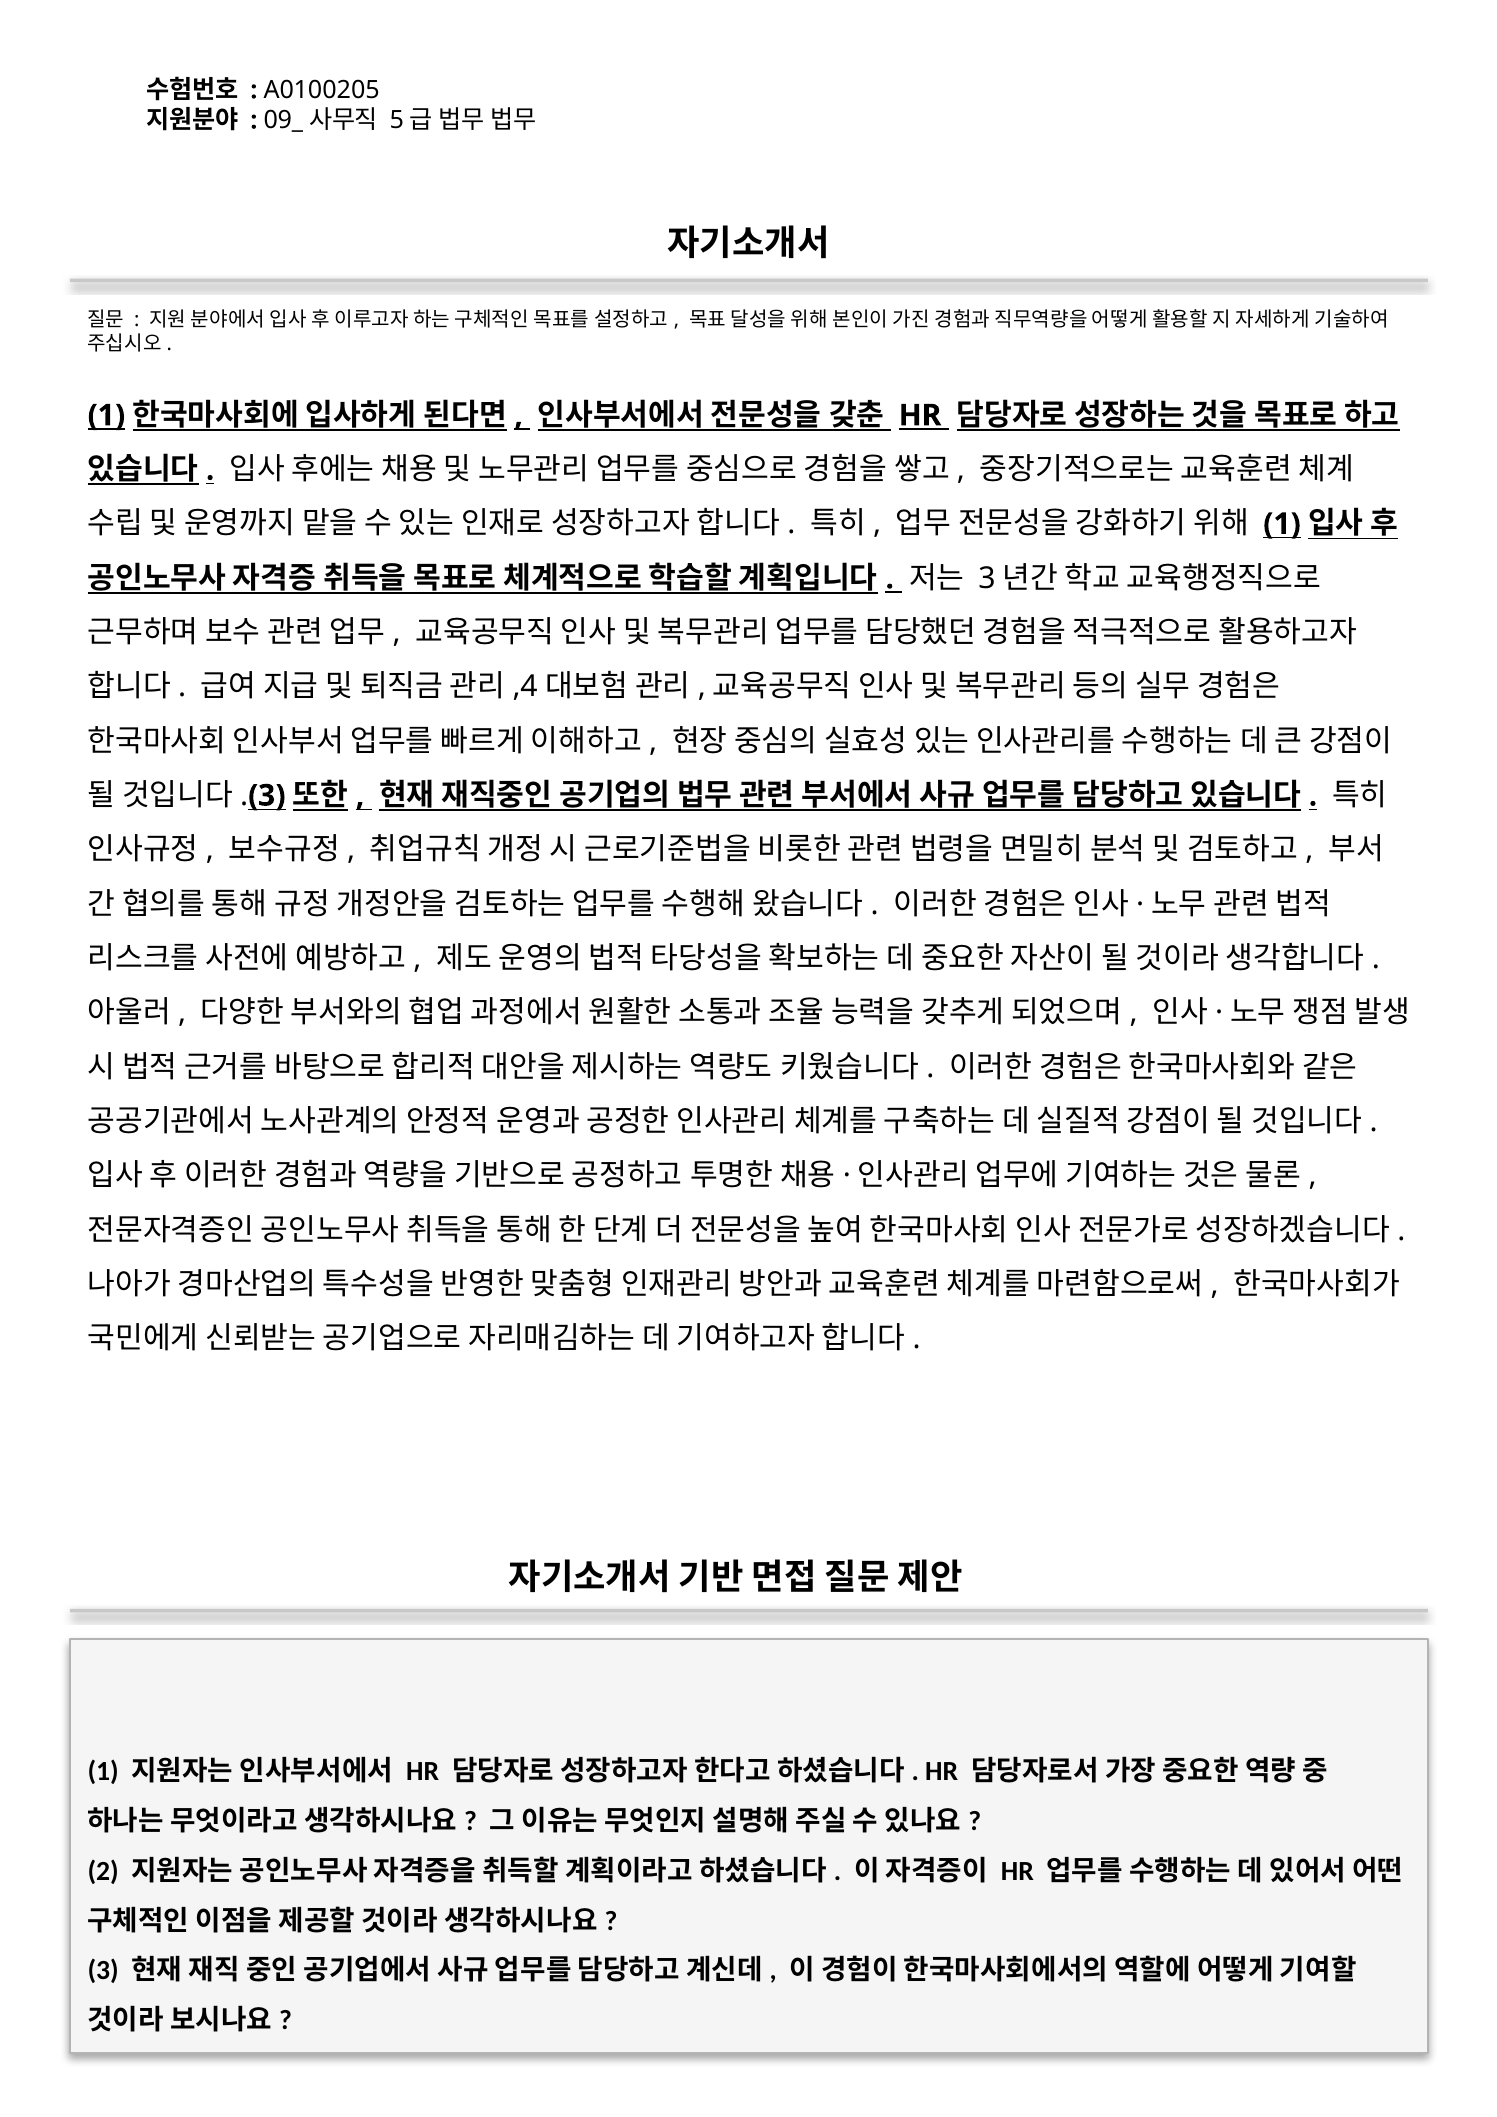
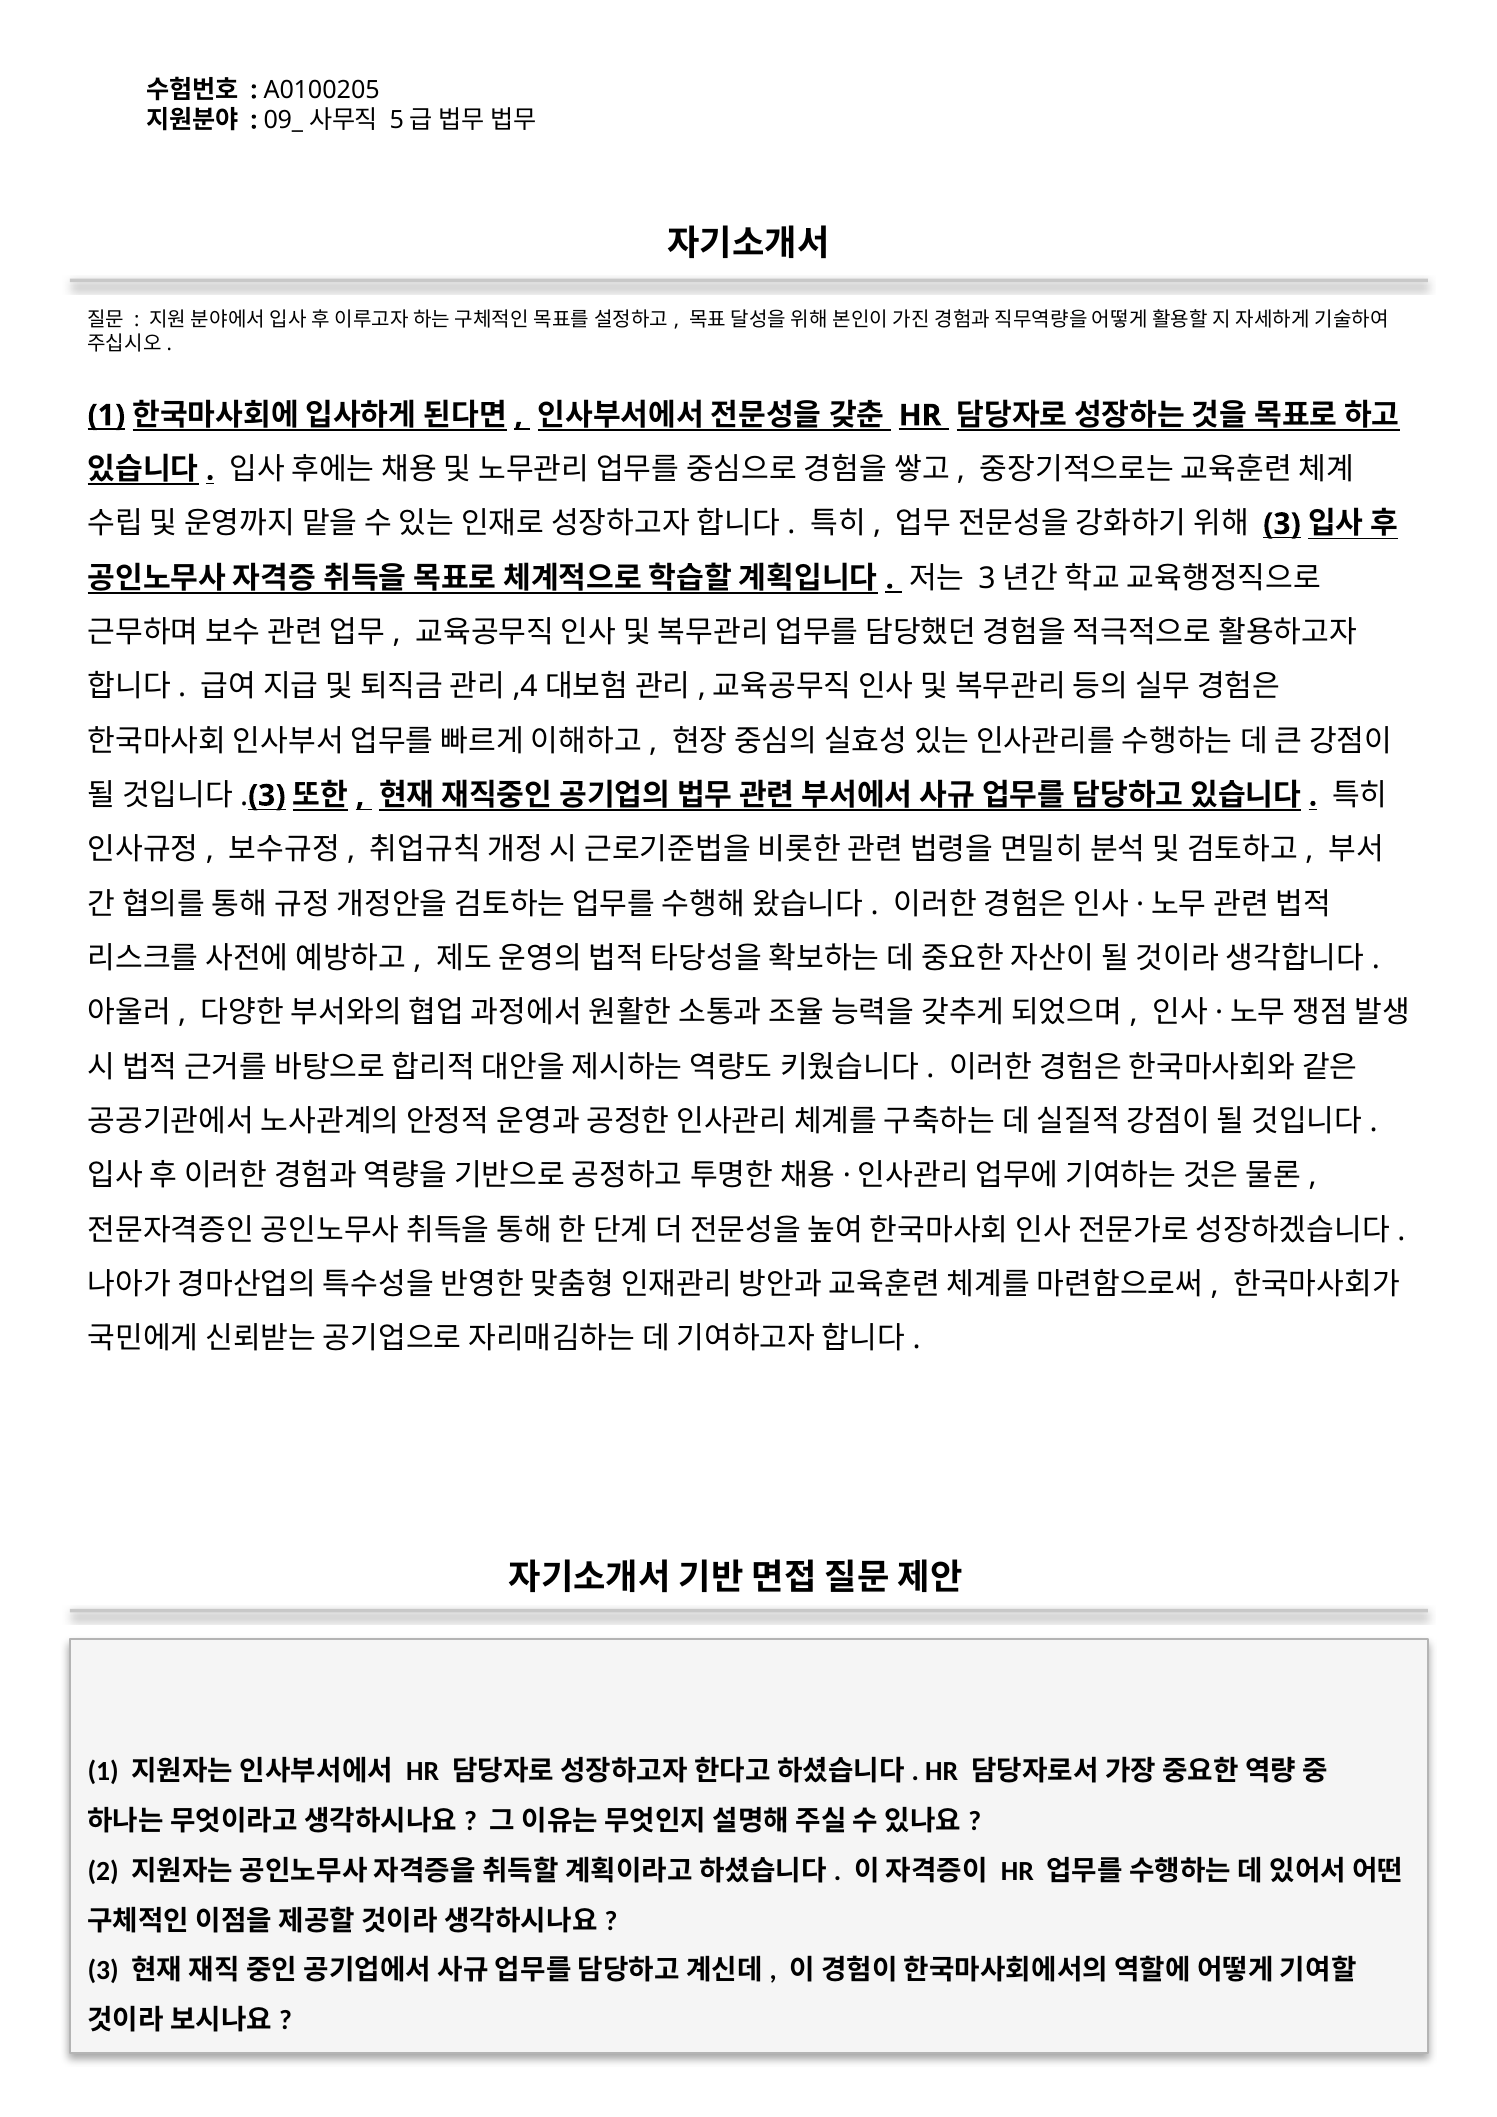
1: 1 -> 3 (1282, 524)
